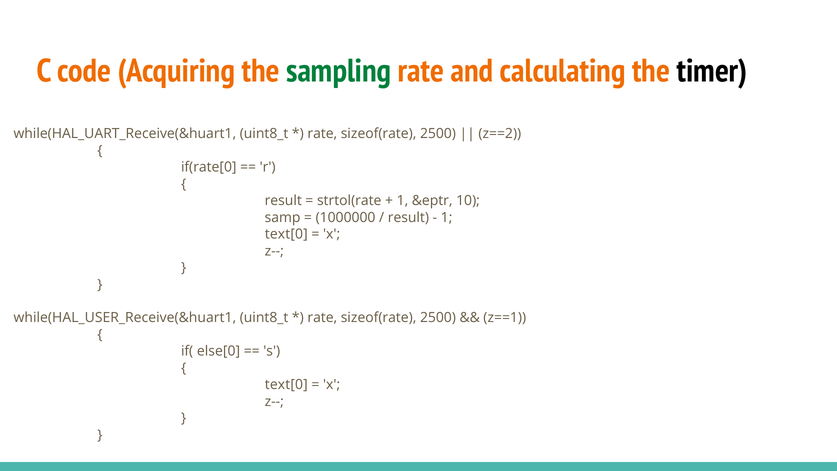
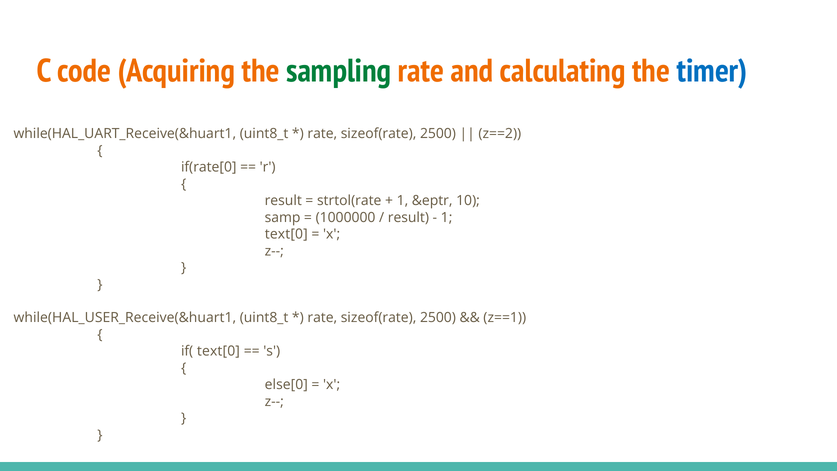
timer colour: black -> blue (712, 71)
if( else[0: else[0 -> text[0 (218, 351)
text[0: text[0 -> else[0 (286, 385)
